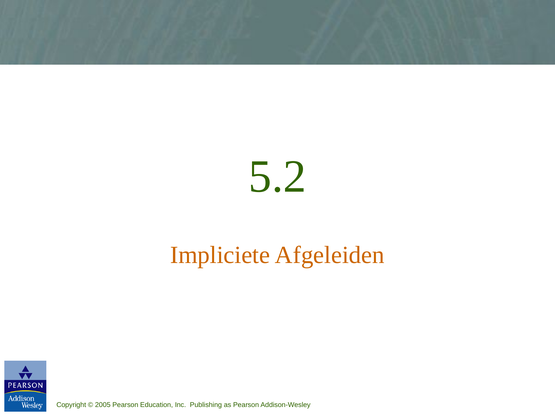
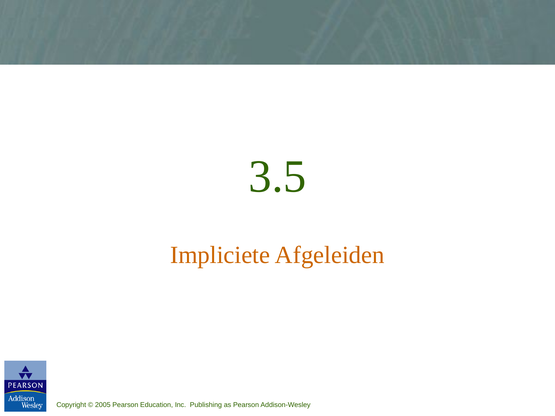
5.2: 5.2 -> 3.5 (278, 177)
